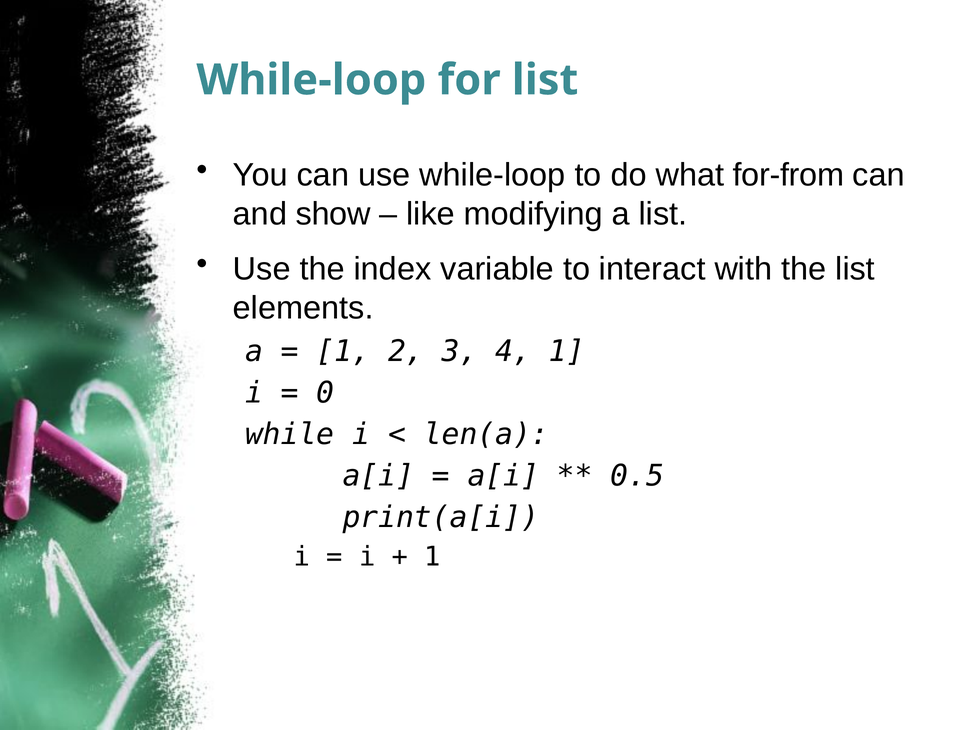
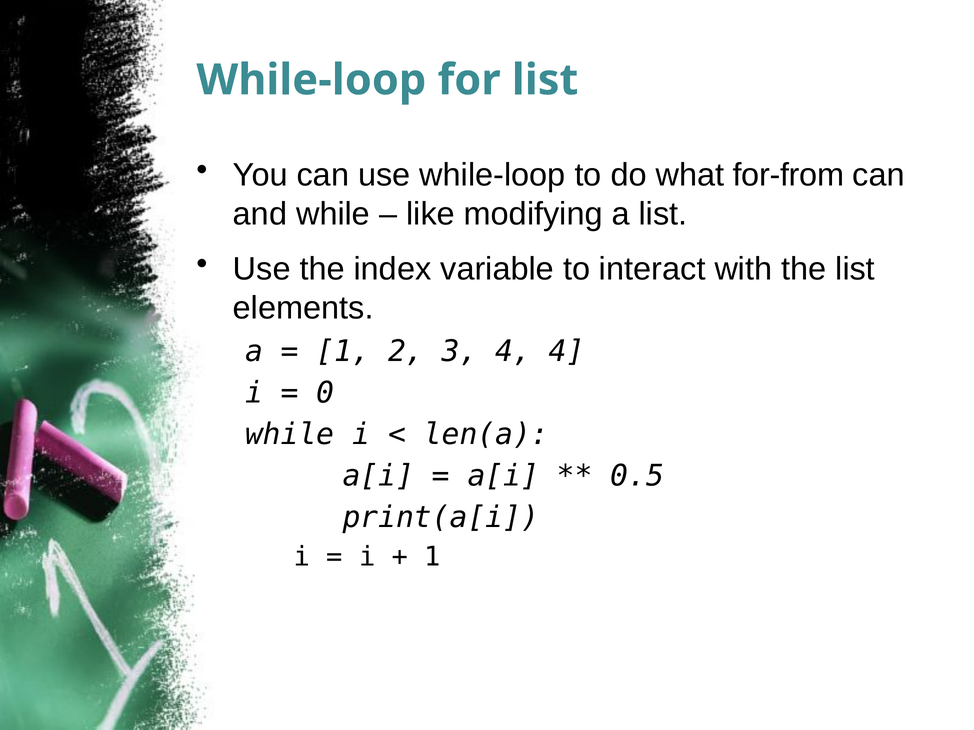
and show: show -> while (333, 214)
4 1: 1 -> 4 (567, 351)
